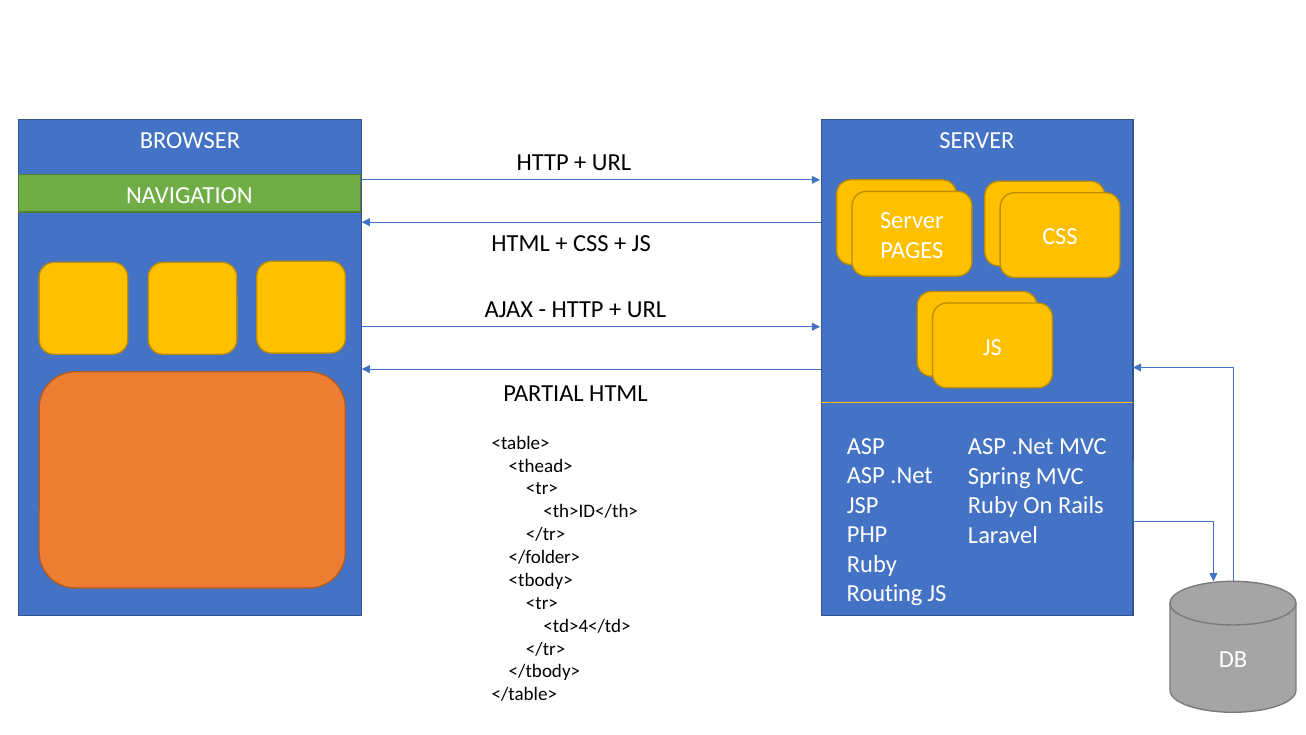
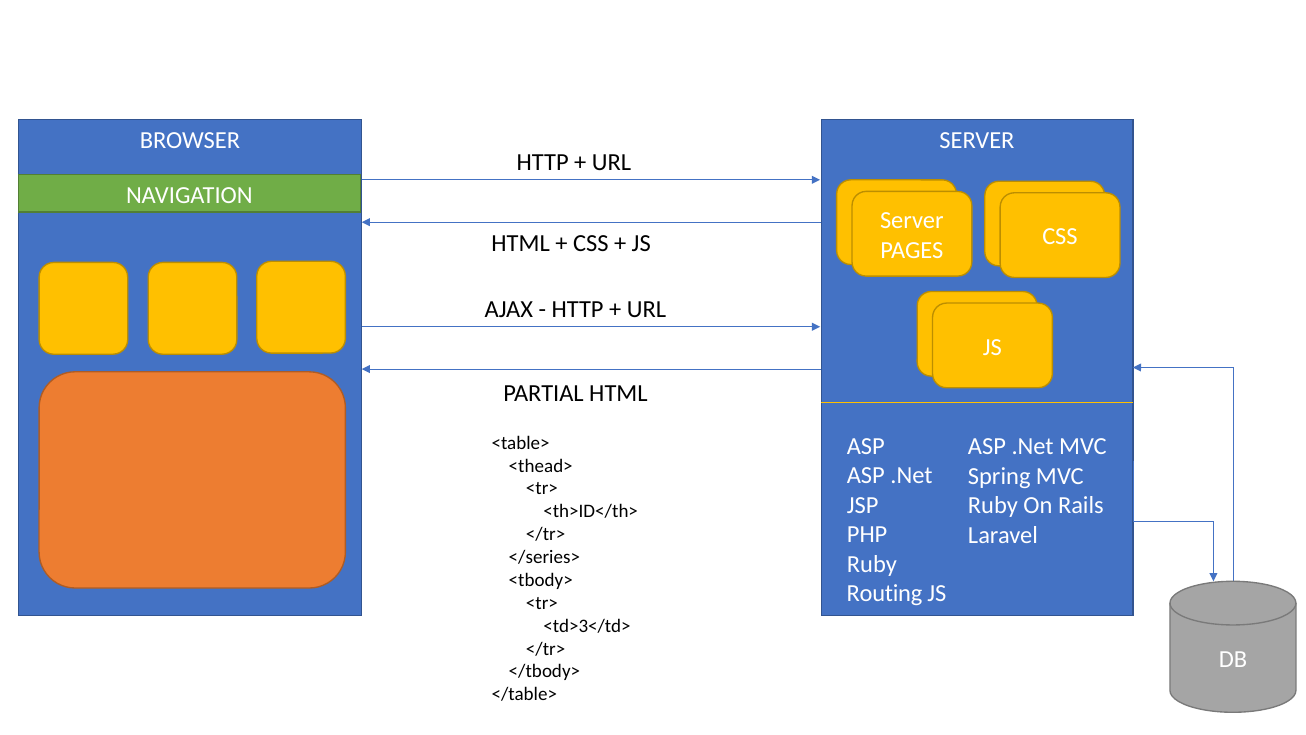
</folder>: </folder> -> </series> (544, 557)
<td>4</td>: <td>4</td> -> <td>3</td> (587, 626)
